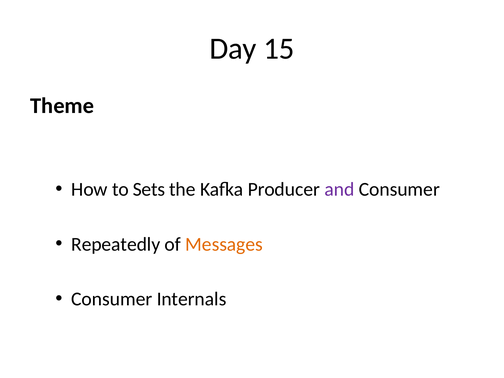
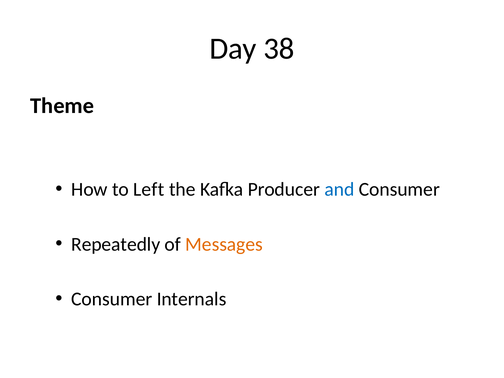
15: 15 -> 38 (279, 49)
Sets: Sets -> Left (149, 189)
and colour: purple -> blue (339, 189)
